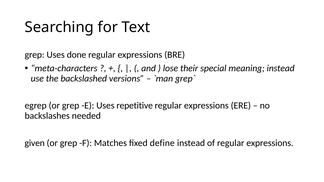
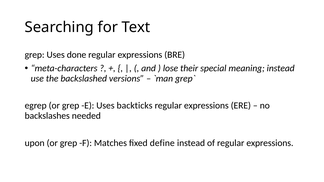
repetitive: repetitive -> backticks (135, 106)
given: given -> upon (35, 143)
